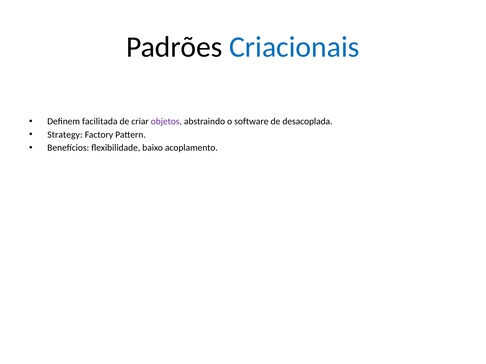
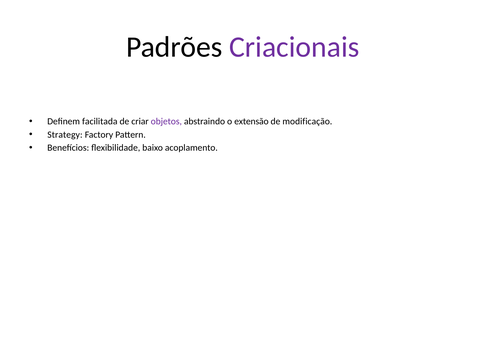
Criacionais colour: blue -> purple (294, 47)
software: software -> extensão (251, 122)
desacoplada: desacoplada -> modificação (307, 122)
